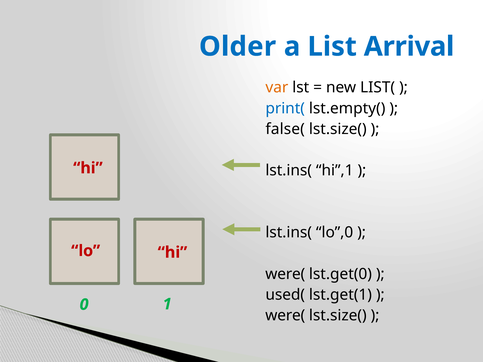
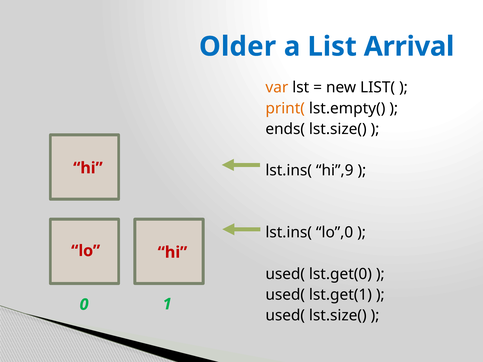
print( colour: blue -> orange (285, 108)
false(: false( -> ends( (285, 129)
hi”,1: hi”,1 -> hi”,9 (335, 171)
were(: were( -> used( (285, 274)
were(: were( -> used( (285, 316)
